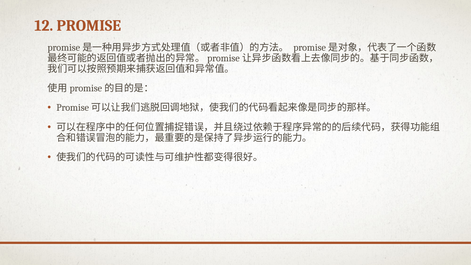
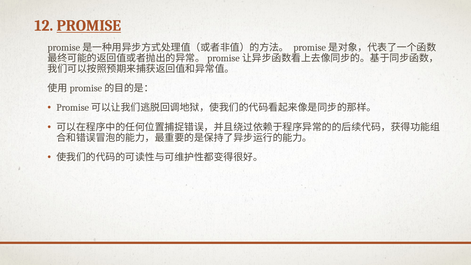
PROMISE underline: none -> present (89, 26)
